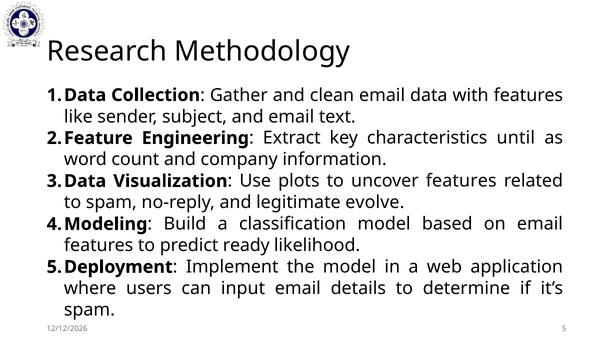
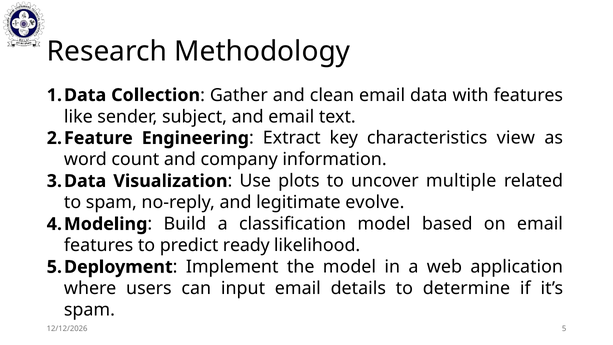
until: until -> view (516, 138)
uncover features: features -> multiple (461, 181)
